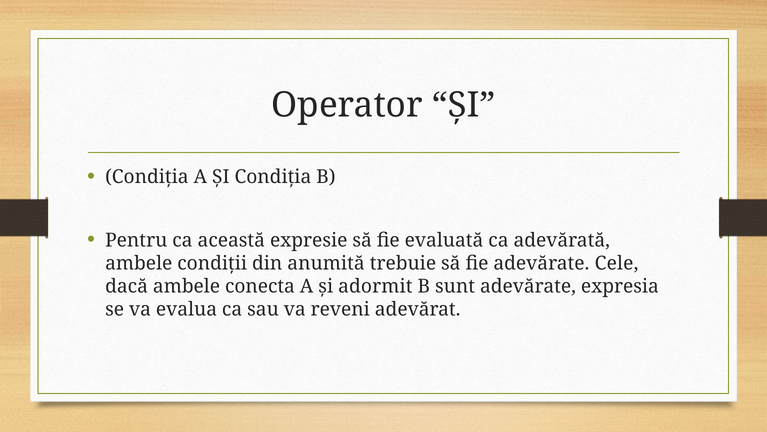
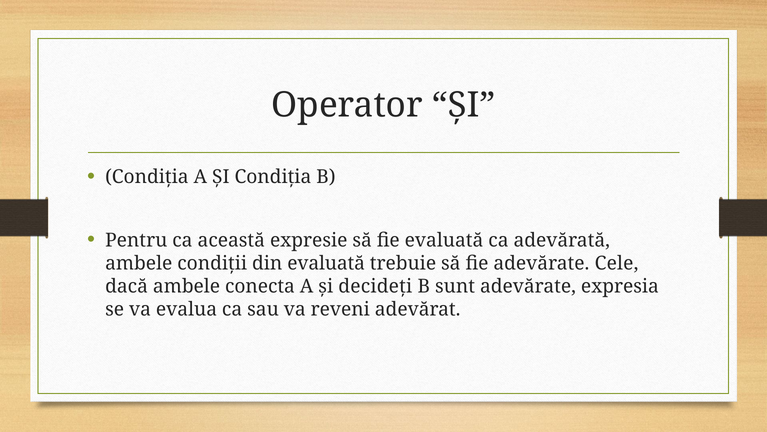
din anumită: anumită -> evaluată (326, 263)
adormit: adormit -> decideți (375, 286)
